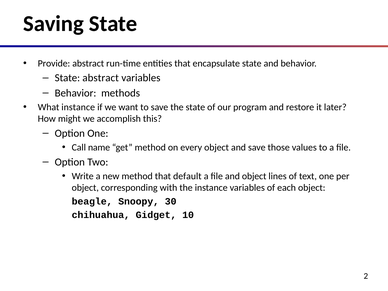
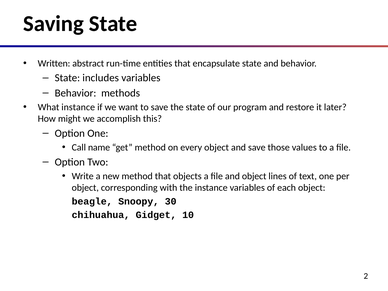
Provide: Provide -> Written (54, 63)
State abstract: abstract -> includes (101, 78)
default: default -> objects (187, 176)
